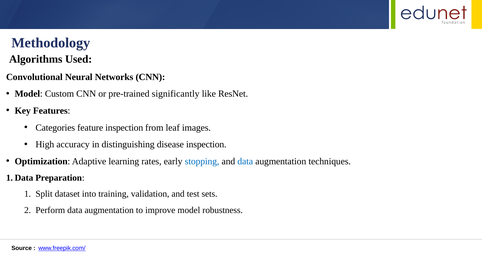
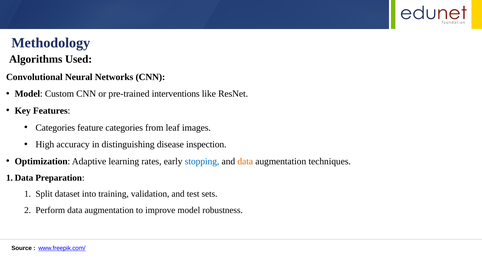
significantly: significantly -> interventions (176, 94)
feature inspection: inspection -> categories (124, 128)
data colour: blue -> orange (245, 161)
